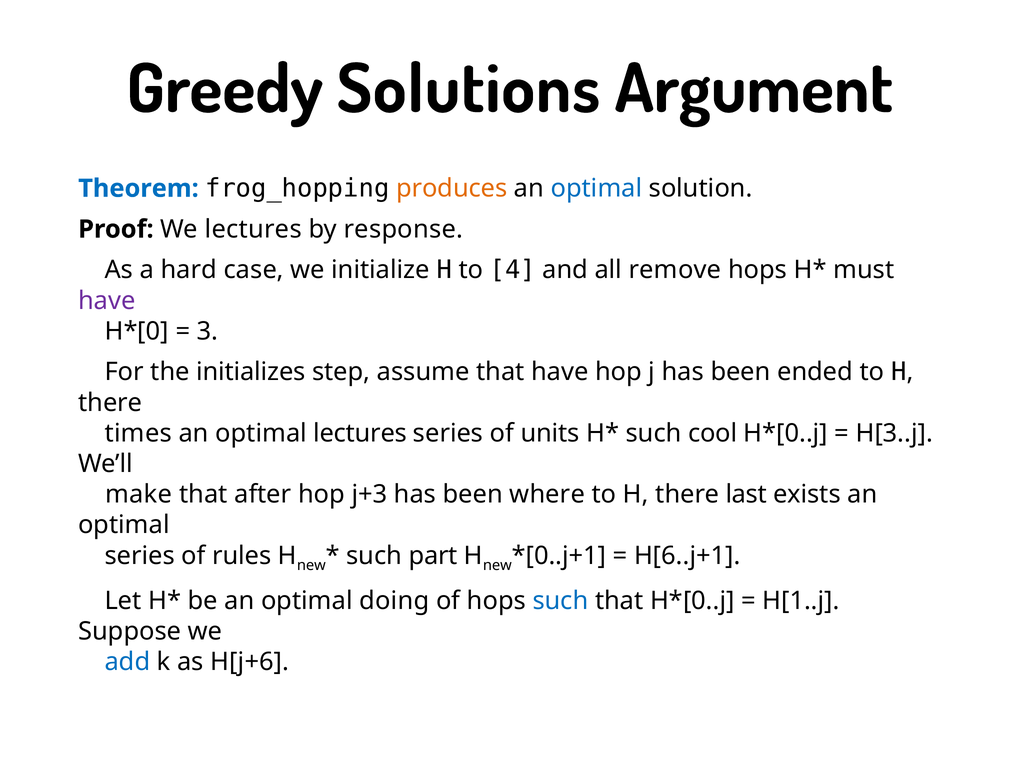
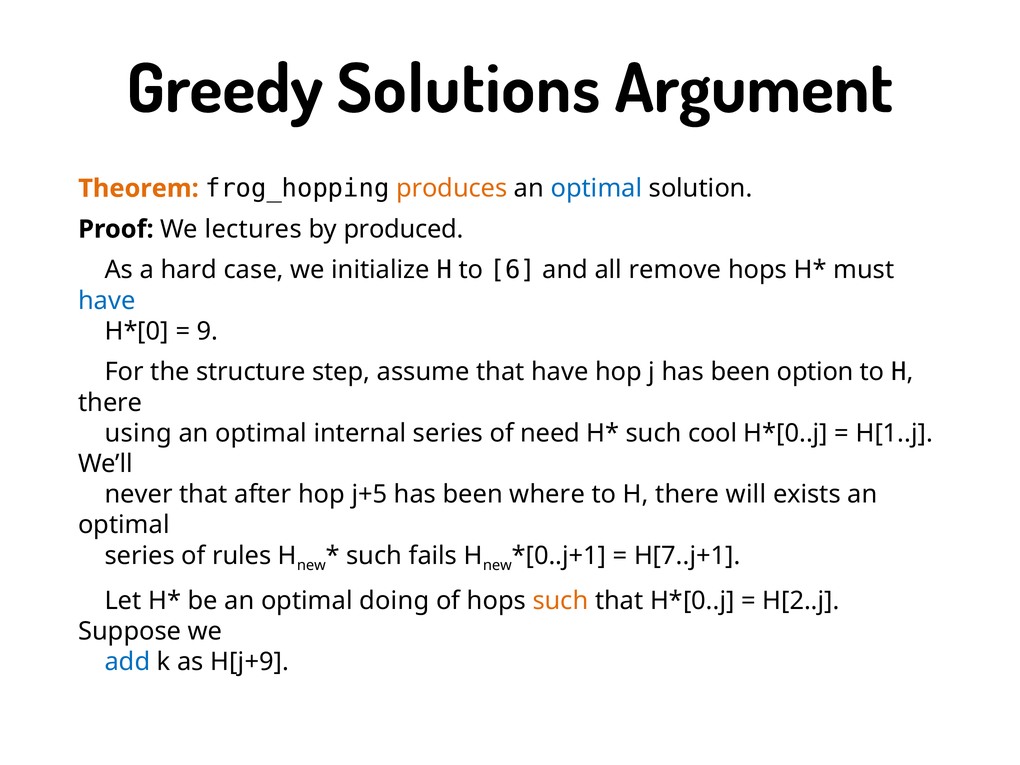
Theorem colour: blue -> orange (138, 188)
response: response -> produced (404, 229)
4: 4 -> 6 (513, 270)
have colour: purple -> blue (107, 301)
3: 3 -> 9 (207, 331)
initializes: initializes -> structure (251, 372)
ended: ended -> option (815, 372)
times: times -> using (138, 433)
optimal lectures: lectures -> internal (360, 433)
units: units -> need (550, 433)
H[3..j: H[3..j -> H[1..j (894, 433)
make: make -> never (139, 494)
j+3: j+3 -> j+5 (369, 494)
last: last -> will (746, 494)
part: part -> fails (433, 556)
H[6..j+1: H[6..j+1 -> H[7..j+1 (687, 556)
such colour: blue -> orange (560, 601)
H[1..j: H[1..j -> H[2..j (801, 601)
H[j+6: H[j+6 -> H[j+9 (250, 662)
